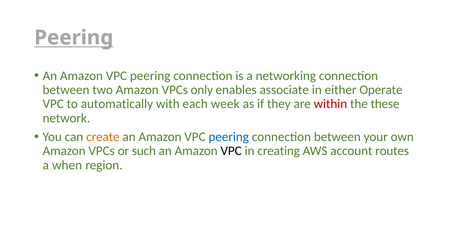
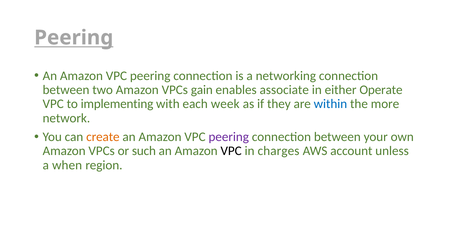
only: only -> gain (202, 90)
automatically: automatically -> implementing (117, 104)
within colour: red -> blue (330, 104)
these: these -> more (385, 104)
peering colour: blue -> purple (229, 137)
creating: creating -> charges (279, 151)
routes: routes -> unless (392, 151)
